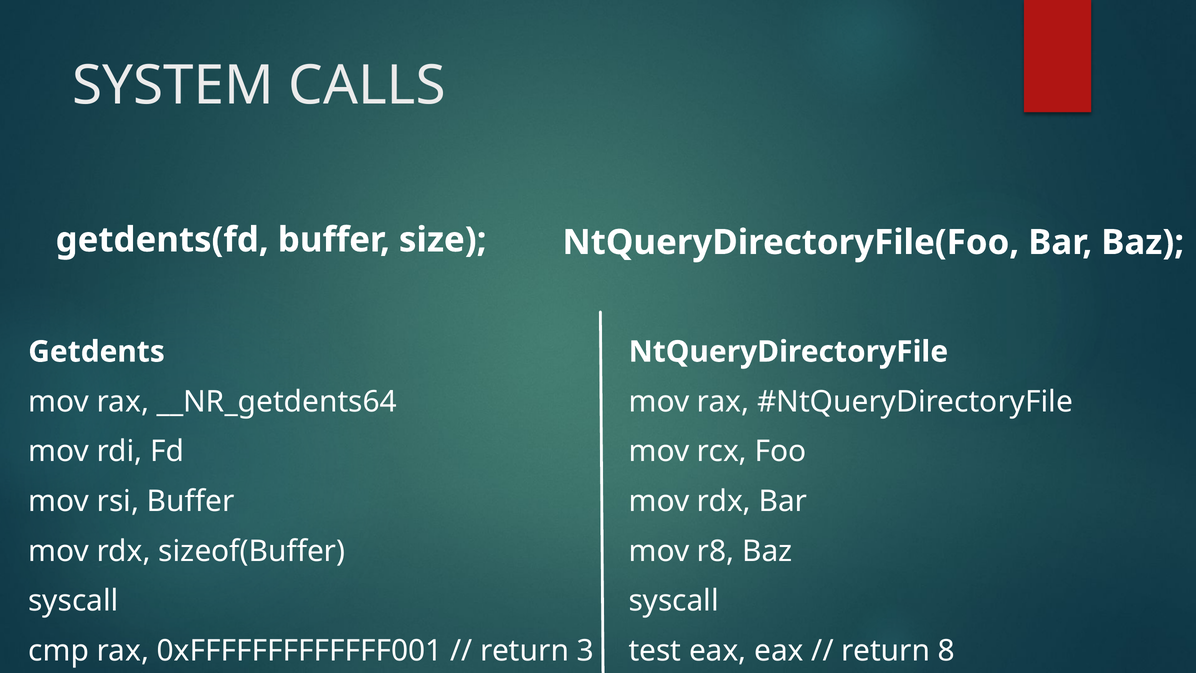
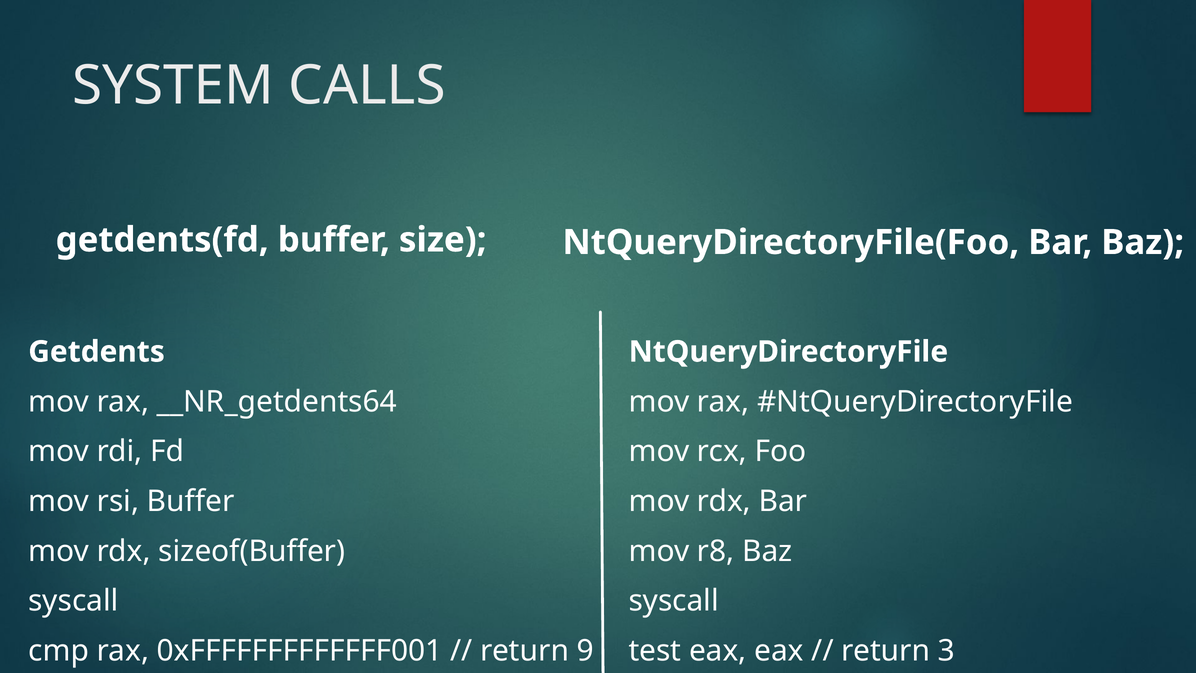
3: 3 -> 9 (585, 651)
8: 8 -> 3 (946, 651)
